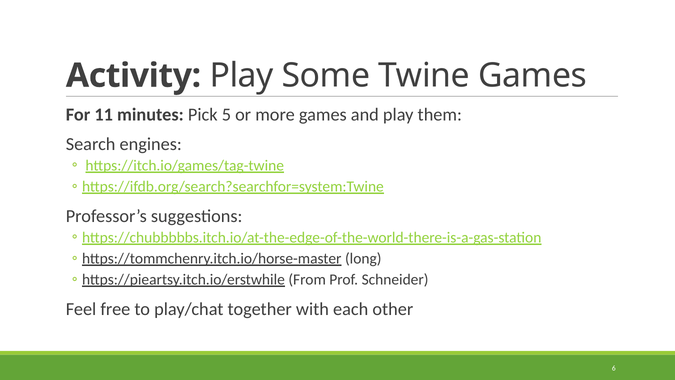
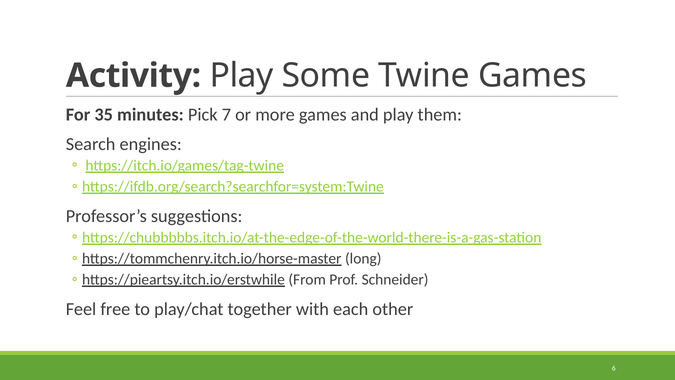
11: 11 -> 35 (104, 114)
5: 5 -> 7 (226, 114)
